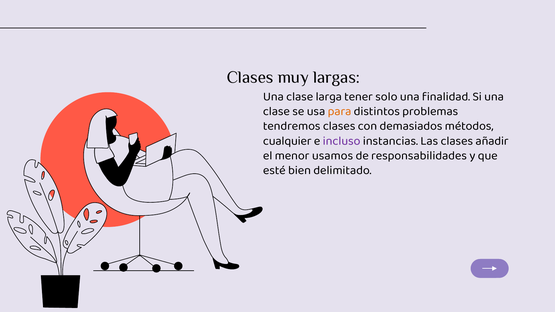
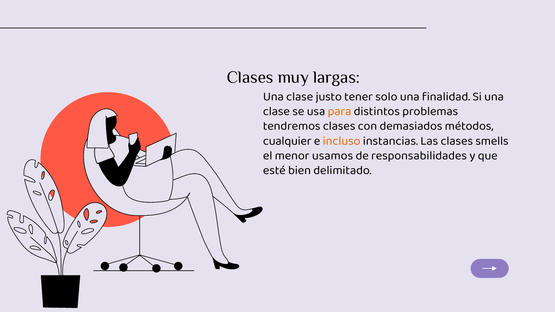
larga: larga -> justo (329, 96)
incluso colour: purple -> orange (342, 141)
añadir: añadir -> smells (492, 141)
